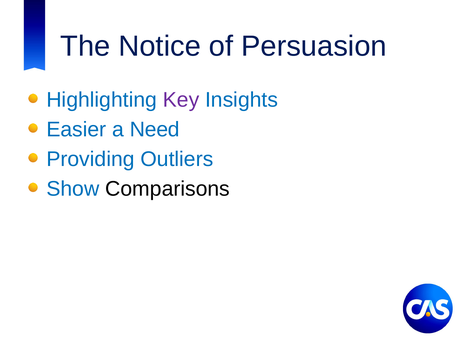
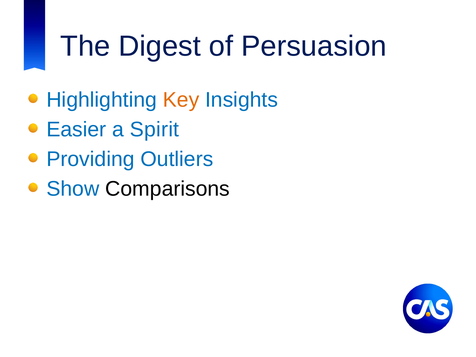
Notice: Notice -> Digest (160, 46)
Key colour: purple -> orange (181, 100)
Need: Need -> Spirit (155, 129)
